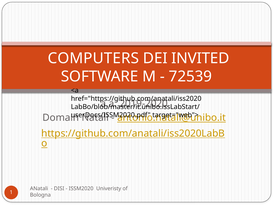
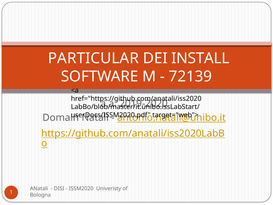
COMPUTERS: COMPUTERS -> PARTICULAR (93, 58)
INVITED: INVITED -> INSTALL (200, 58)
72539: 72539 -> 72139 (190, 76)
